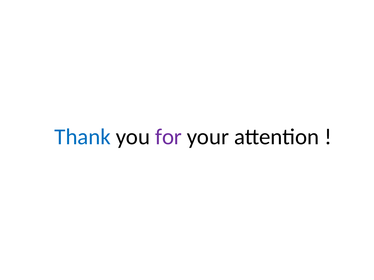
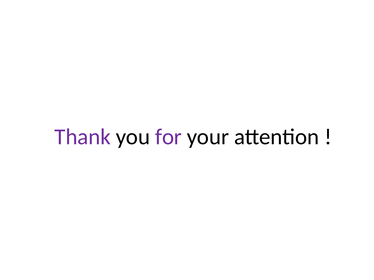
Thank colour: blue -> purple (83, 137)
